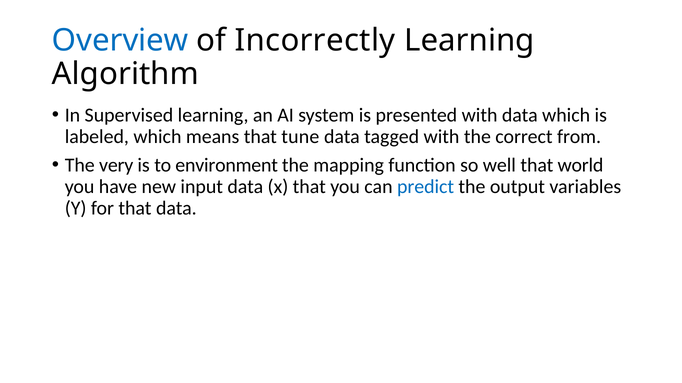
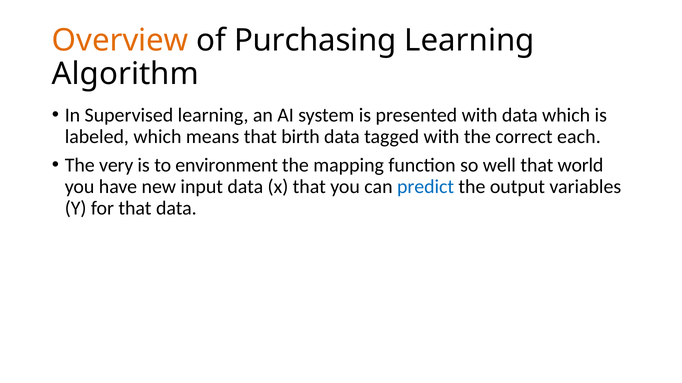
Overview colour: blue -> orange (120, 40)
Incorrectly: Incorrectly -> Purchasing (315, 40)
tune: tune -> birth (301, 137)
from: from -> each (579, 137)
